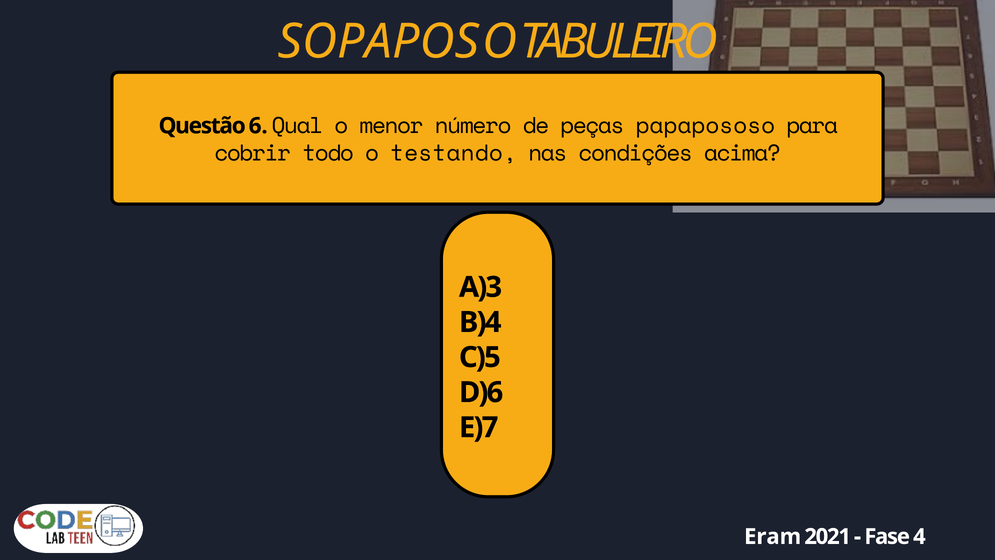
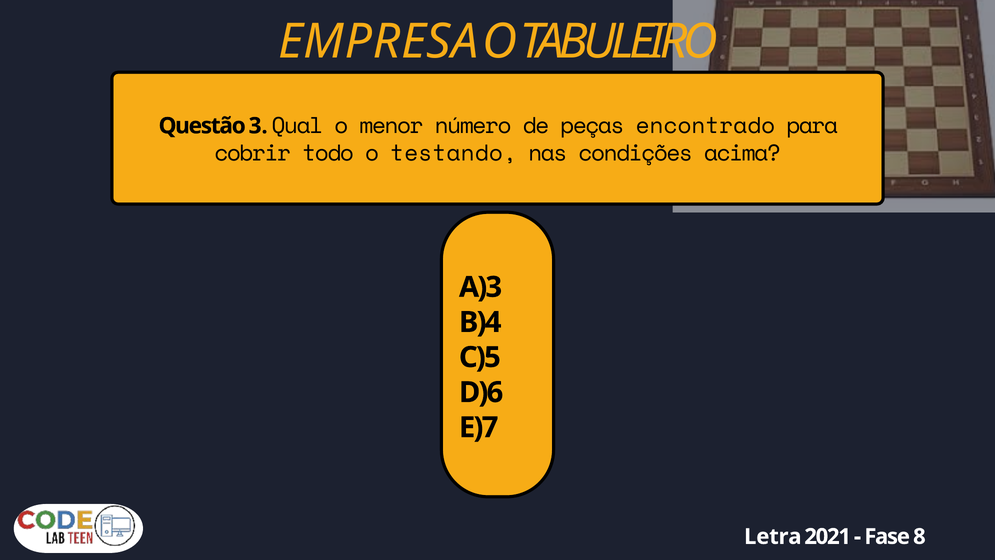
SOPAPOS: SOPAPOS -> EMPRESA (378, 42)
6: 6 -> 3 (258, 126)
papapososo: papapososo -> encontrado (705, 126)
Eram: Eram -> Letra (773, 536)
4: 4 -> 8 (919, 536)
